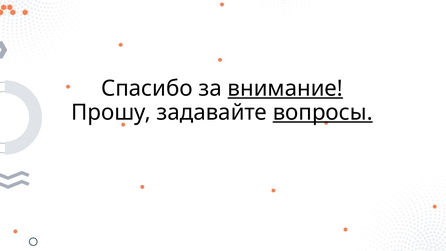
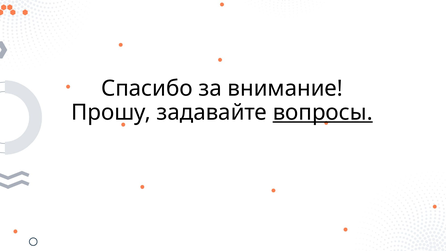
внимание underline: present -> none (285, 88)
